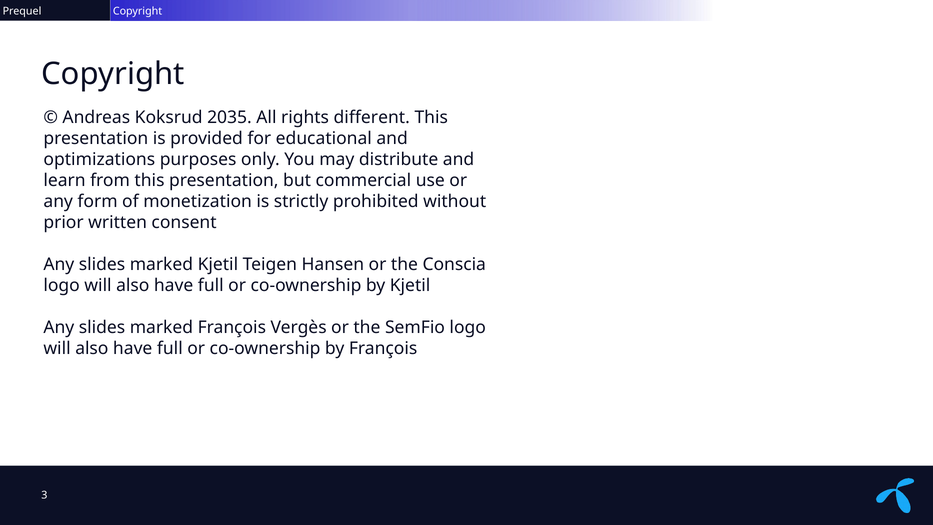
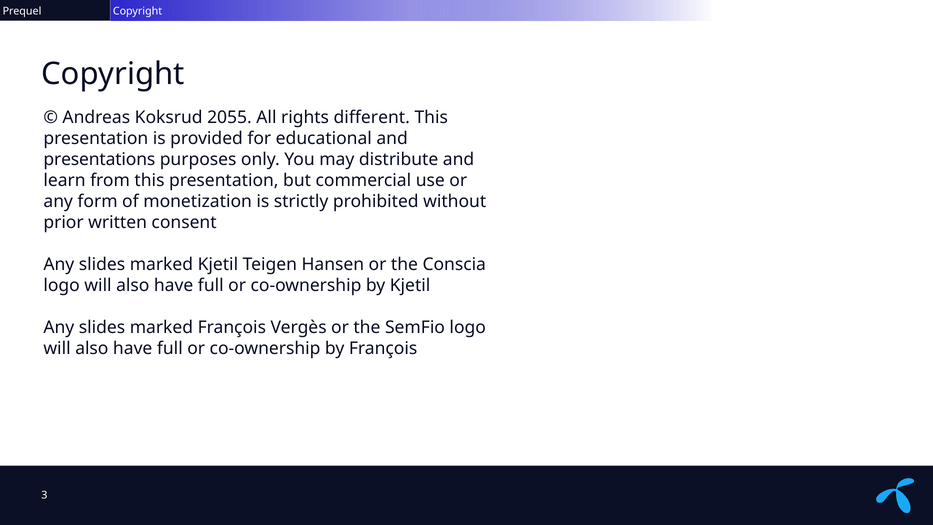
2035: 2035 -> 2055 (229, 117)
optimizations: optimizations -> presentations (99, 159)
